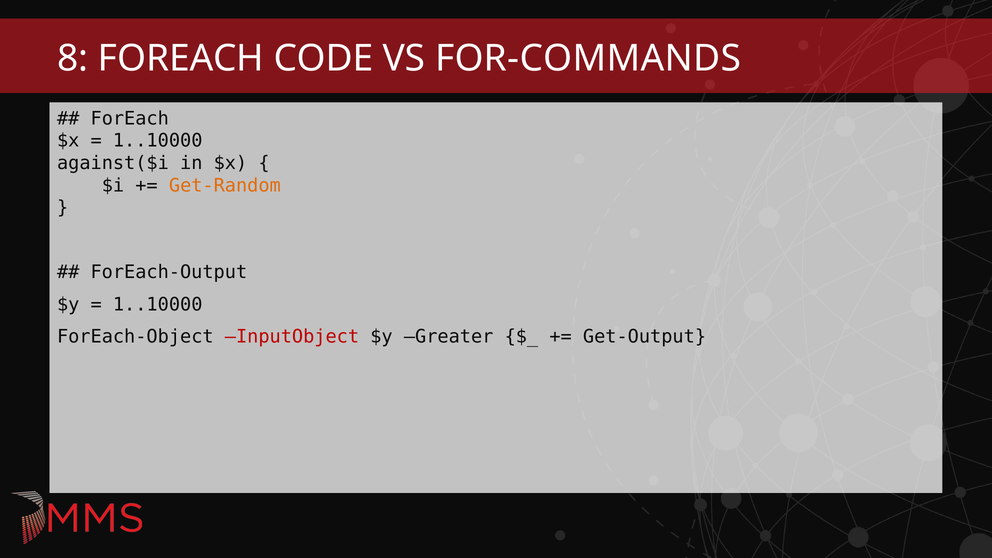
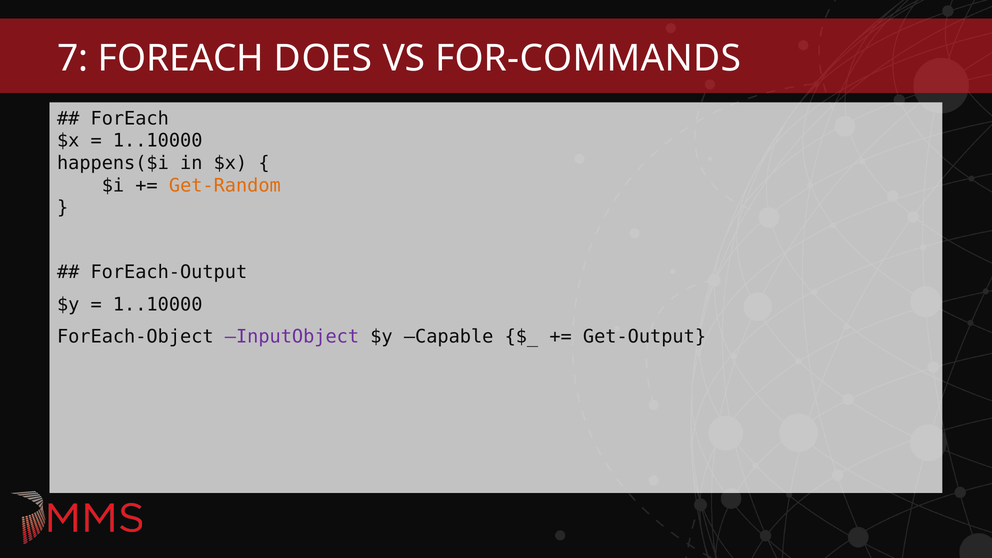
8: 8 -> 7 (73, 58)
CODE: CODE -> DOES (323, 58)
against($i: against($i -> happens($i (113, 163)
InputObject colour: red -> purple (292, 337)
Greater: Greater -> Capable (449, 337)
